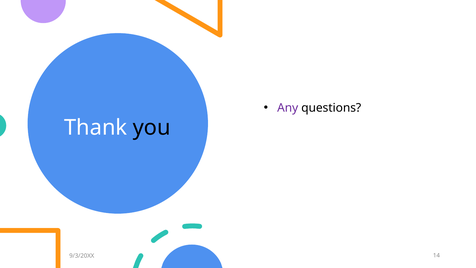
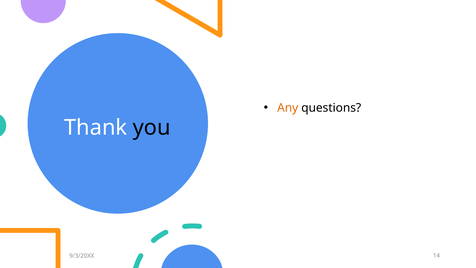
Any colour: purple -> orange (288, 108)
